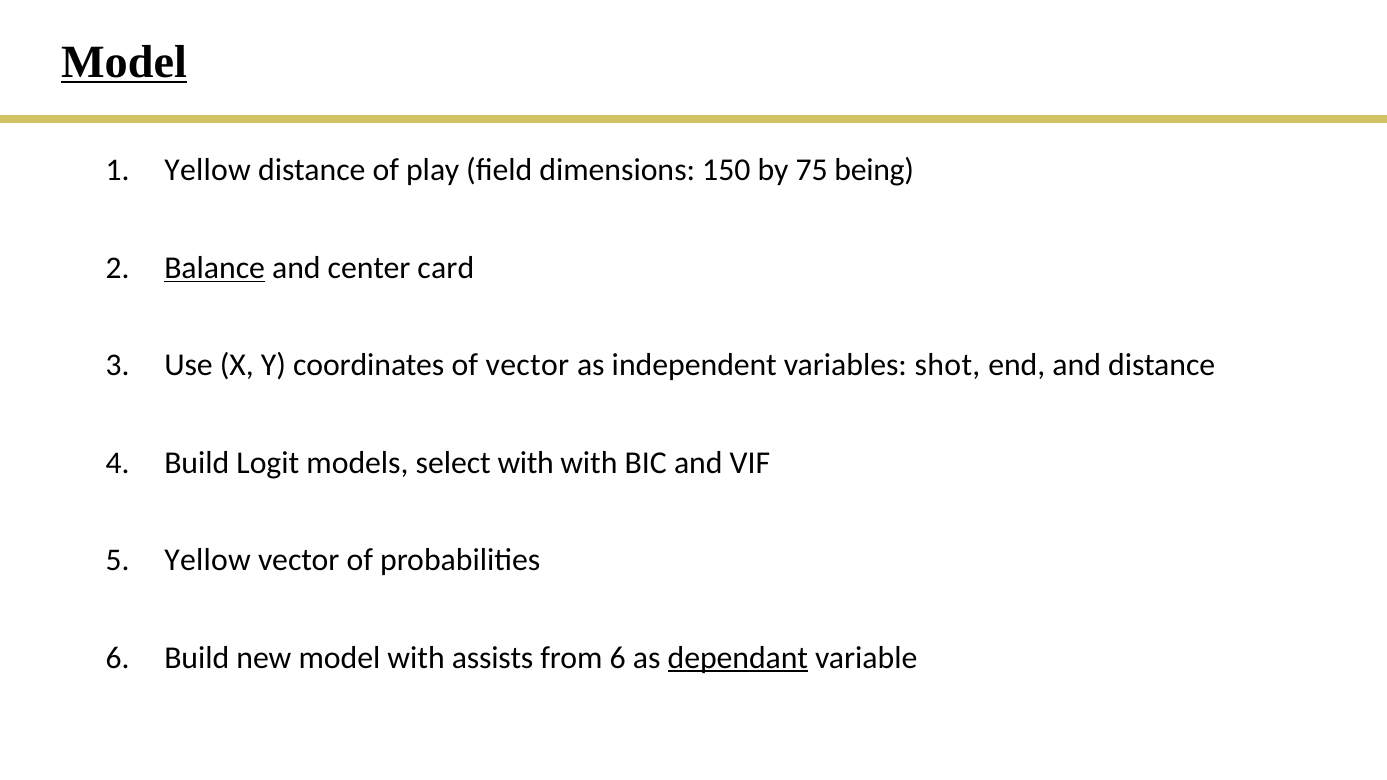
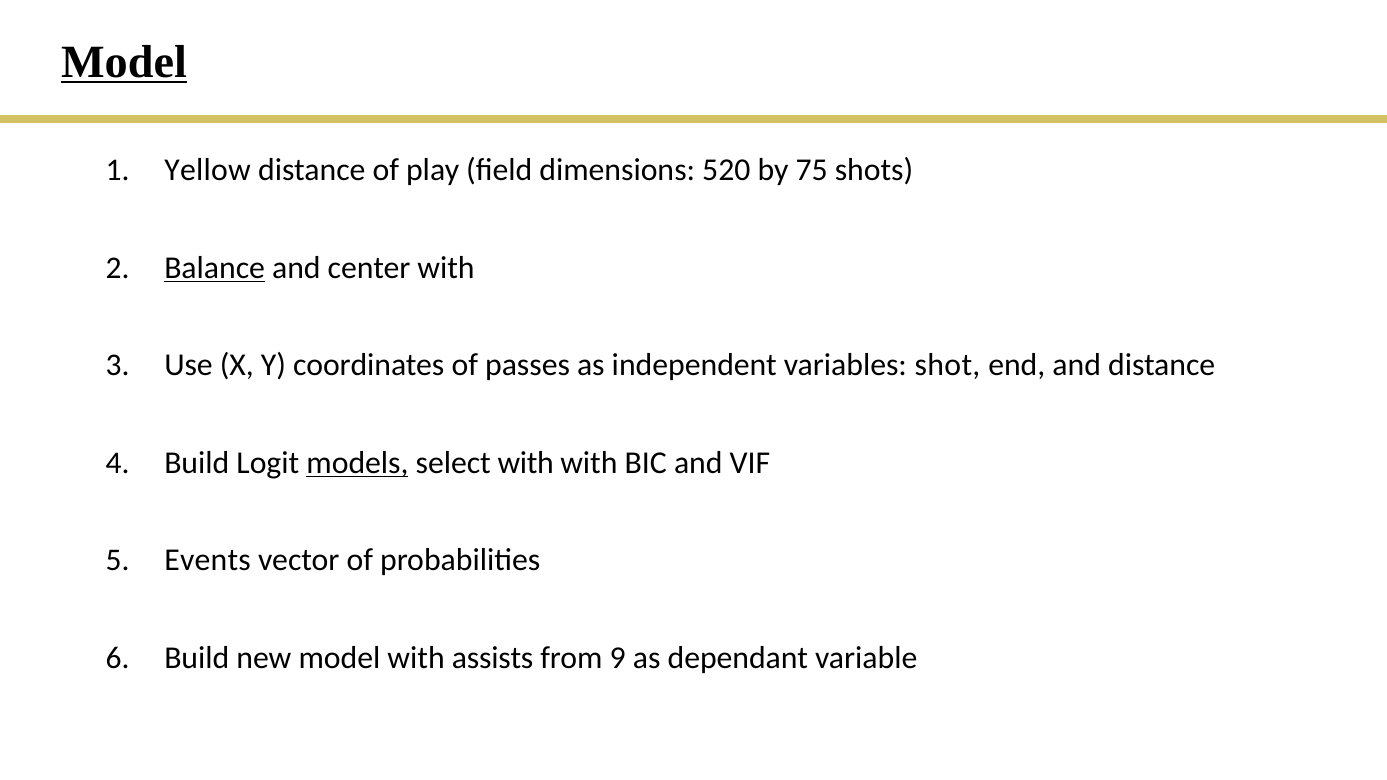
150: 150 -> 520 (726, 170)
being: being -> shots (874, 170)
center card: card -> with (446, 268)
of vector: vector -> passes (528, 365)
models underline: none -> present (357, 463)
Yellow: Yellow -> Events (208, 560)
from 6: 6 -> 9 (618, 658)
dependant underline: present -> none (738, 658)
